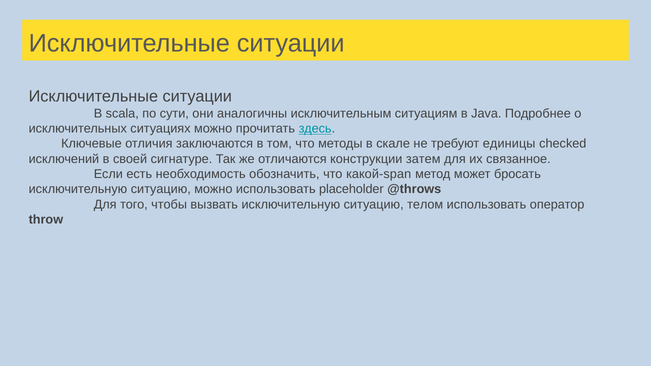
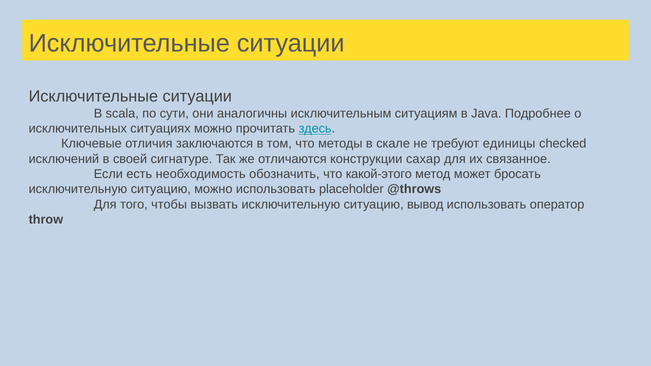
затем: затем -> сахар (423, 159)
какой-span: какой-span -> какой-этого (379, 174)
телом: телом -> вывод (425, 205)
